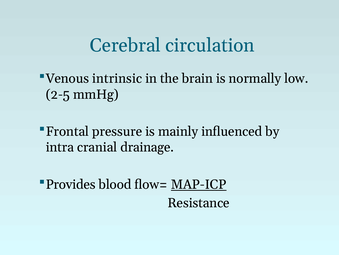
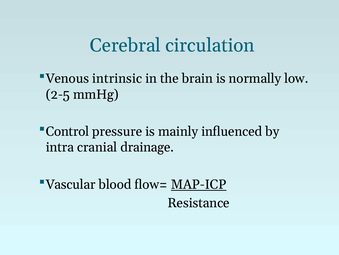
Frontal: Frontal -> Control (67, 131)
Provides: Provides -> Vascular (71, 184)
